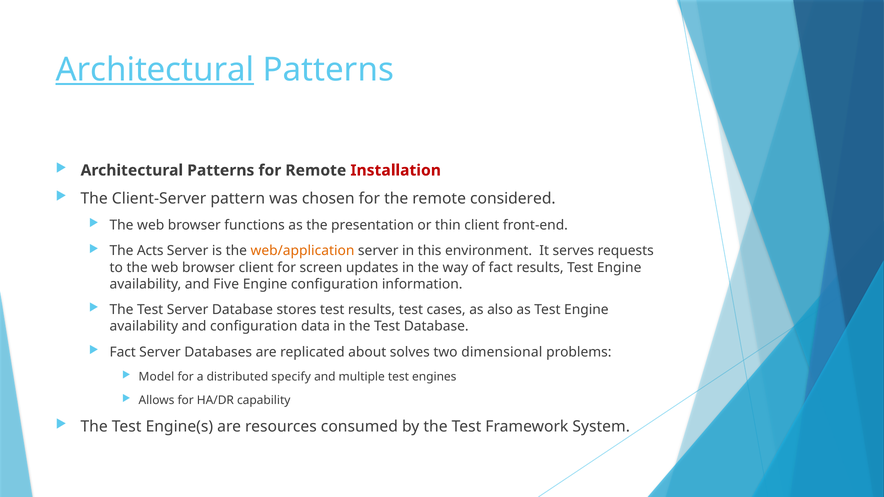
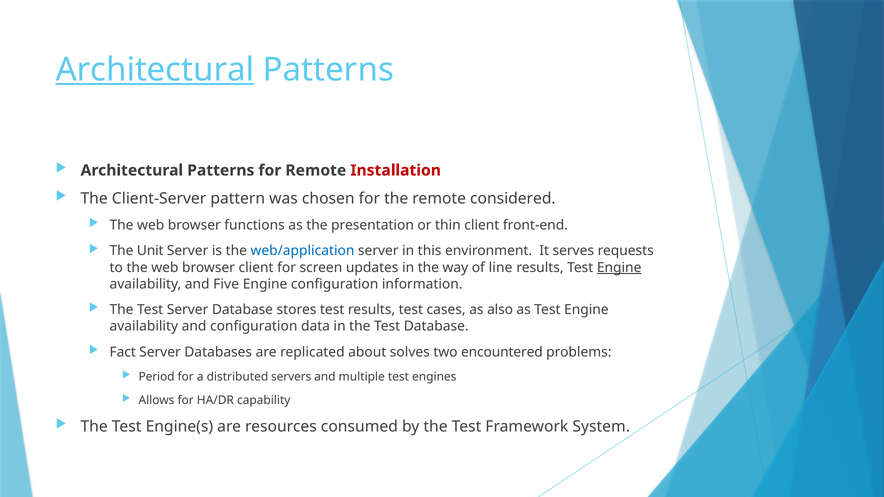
Acts: Acts -> Unit (150, 251)
web/application colour: orange -> blue (303, 251)
of fact: fact -> line (501, 268)
Engine underline: none -> present (619, 268)
dimensional: dimensional -> encountered (502, 352)
Model: Model -> Period (157, 377)
specify: specify -> servers (291, 377)
